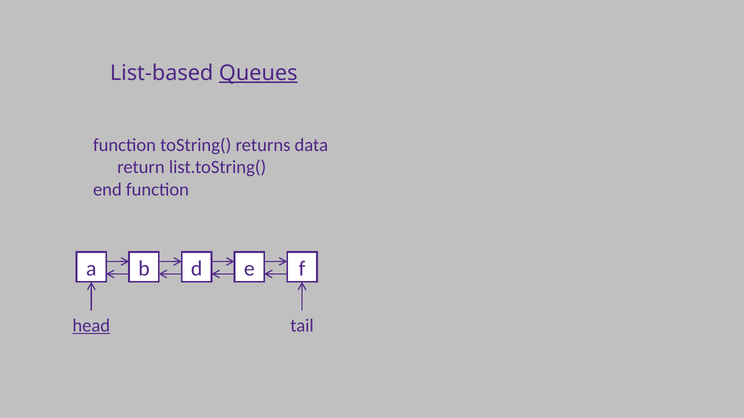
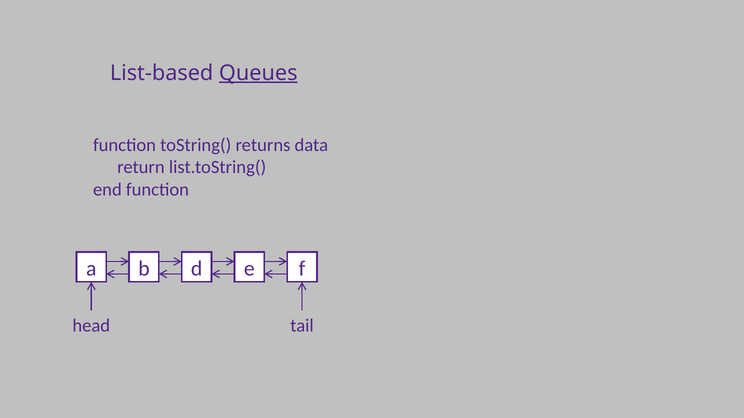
head underline: present -> none (91, 326)
